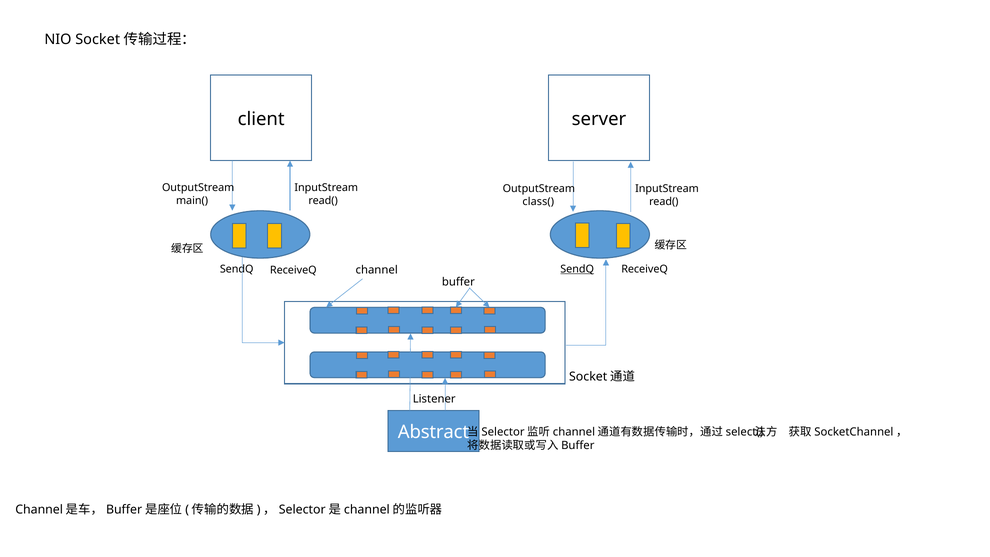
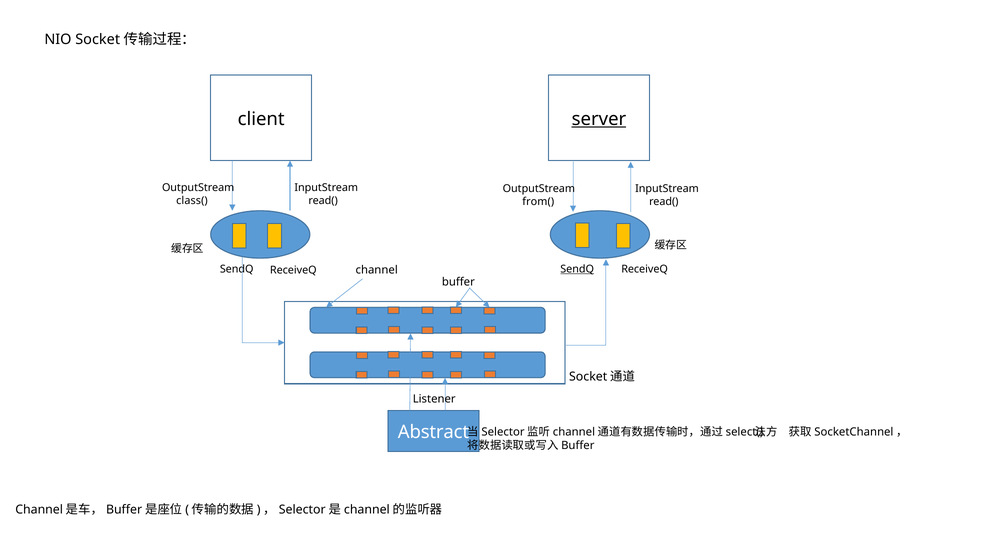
server underline: none -> present (599, 119)
main(: main( -> class( (192, 200)
class(: class( -> from( (538, 202)
